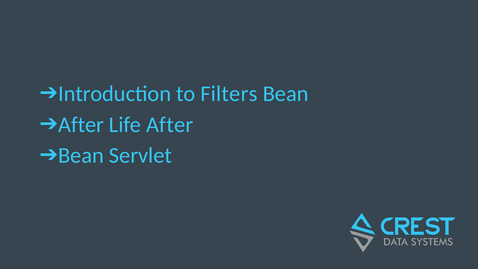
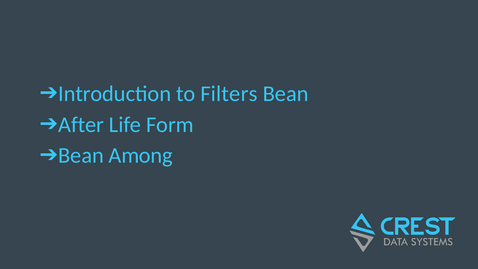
Life After: After -> Form (170, 125)
Servlet: Servlet -> Among (141, 155)
